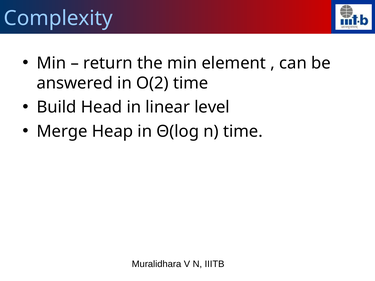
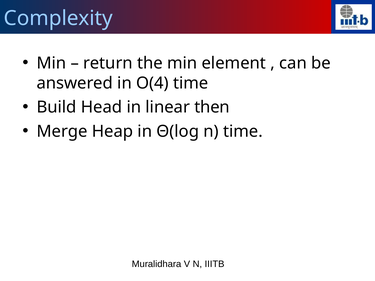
O(2: O(2 -> O(4 (152, 83)
level: level -> then (212, 107)
